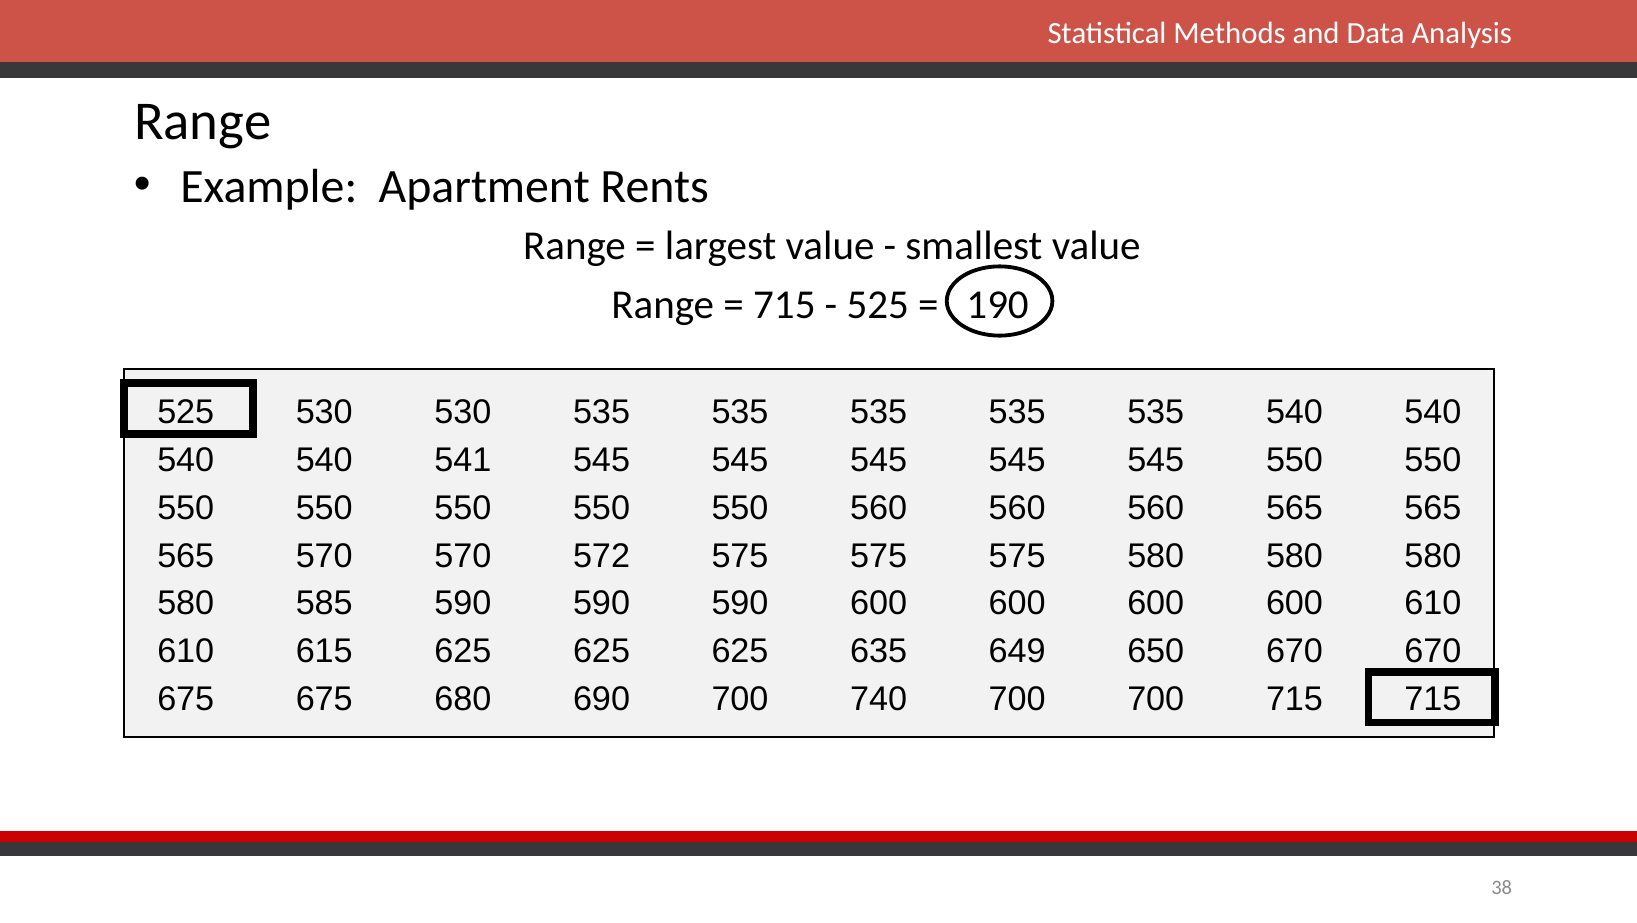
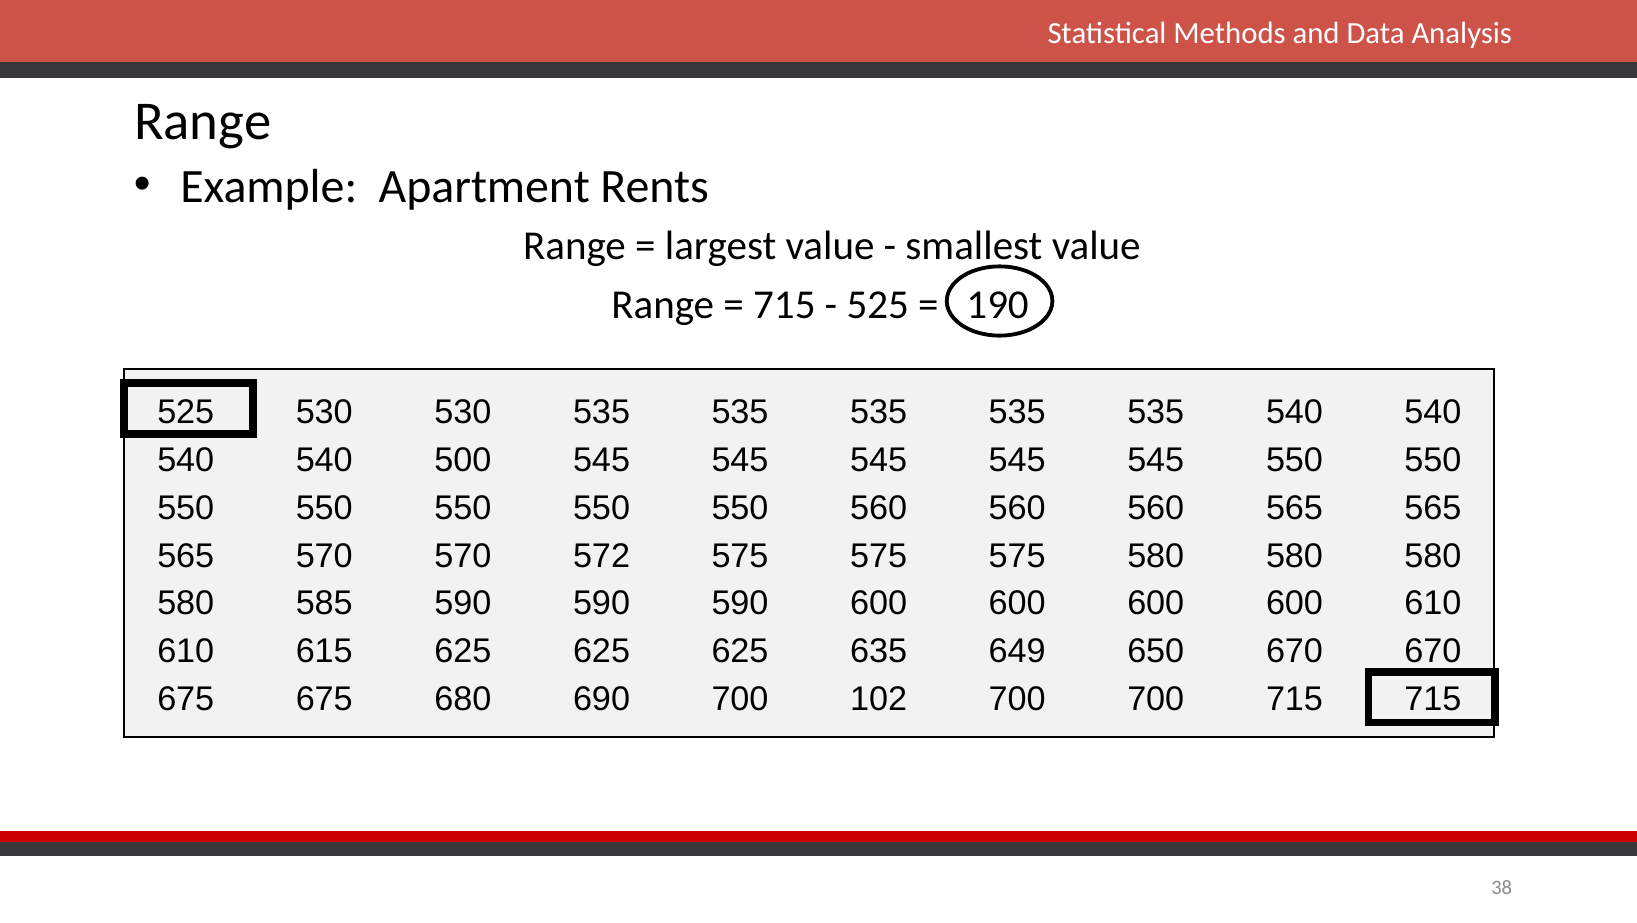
541: 541 -> 500 (463, 461)
740: 740 -> 102 (879, 699)
